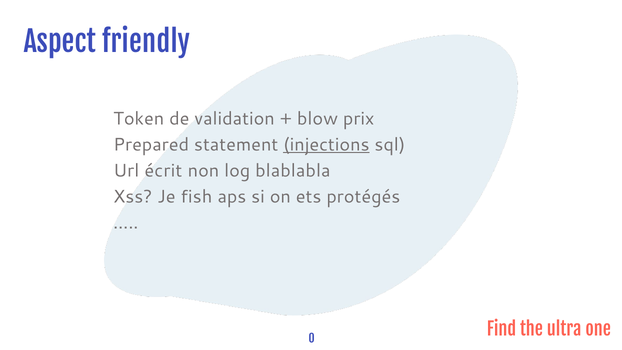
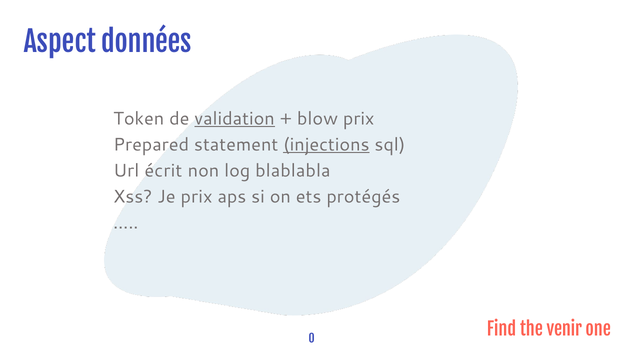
friendly: friendly -> données (146, 43)
validation underline: none -> present (235, 118)
Je fish: fish -> prix (196, 197)
ultra: ultra -> venir (564, 330)
